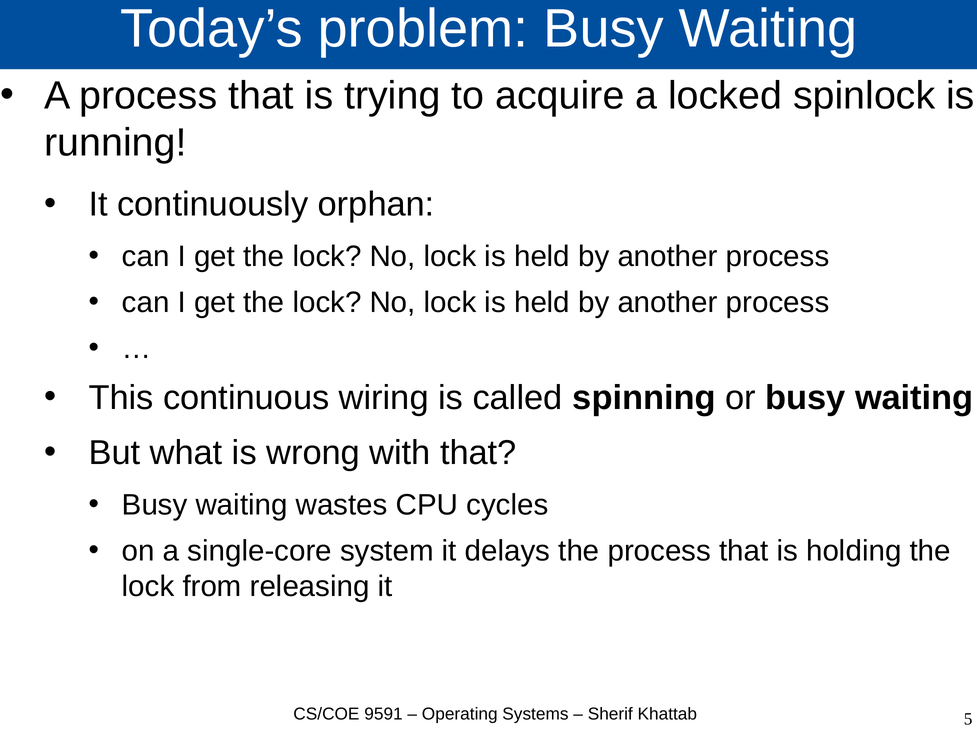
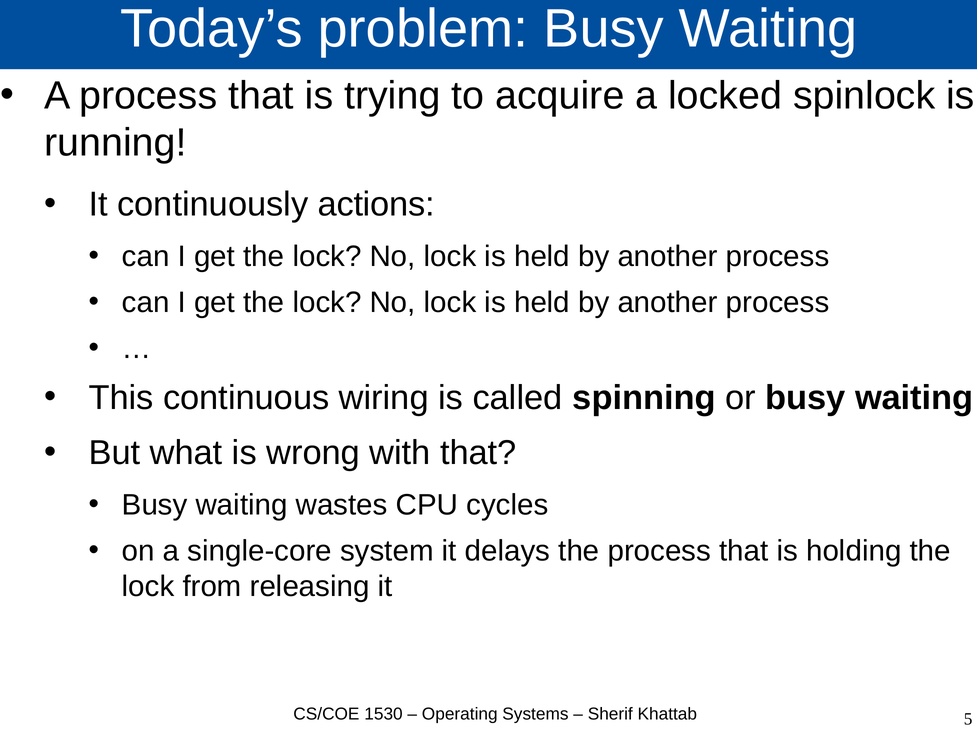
orphan: orphan -> actions (376, 204)
9591: 9591 -> 1530 (383, 714)
